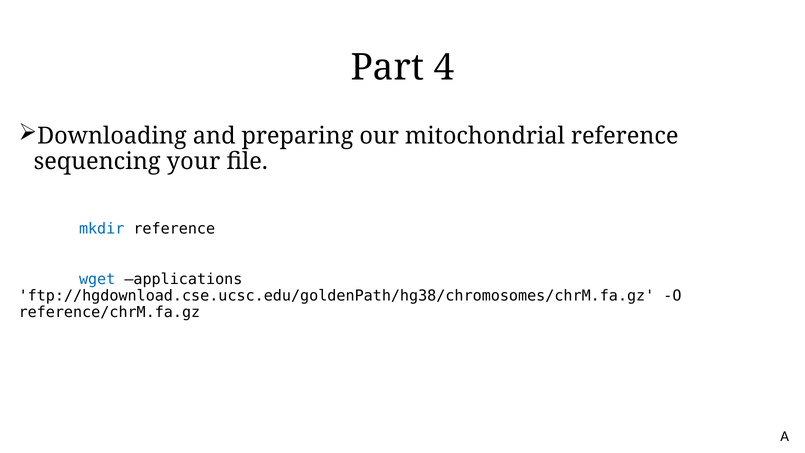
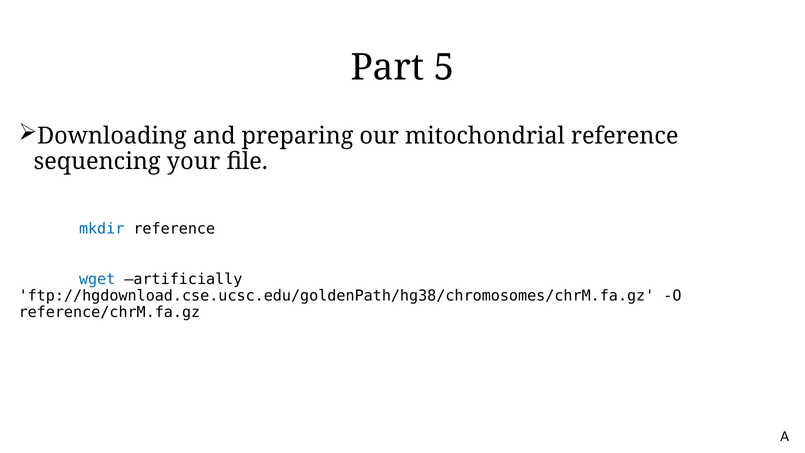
4: 4 -> 5 (444, 68)
applications: applications -> artificially (183, 279)
